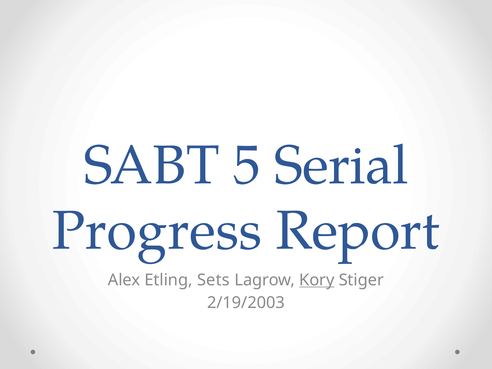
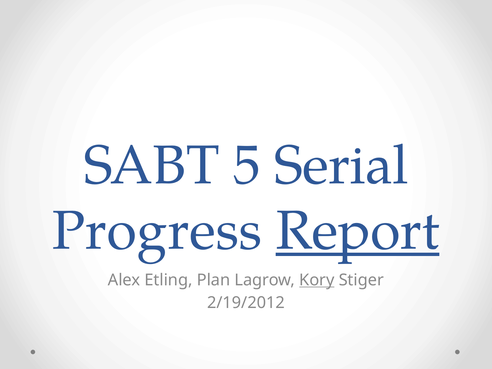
Report underline: none -> present (358, 231)
Sets: Sets -> Plan (213, 280)
2/19/2003: 2/19/2003 -> 2/19/2012 (246, 303)
